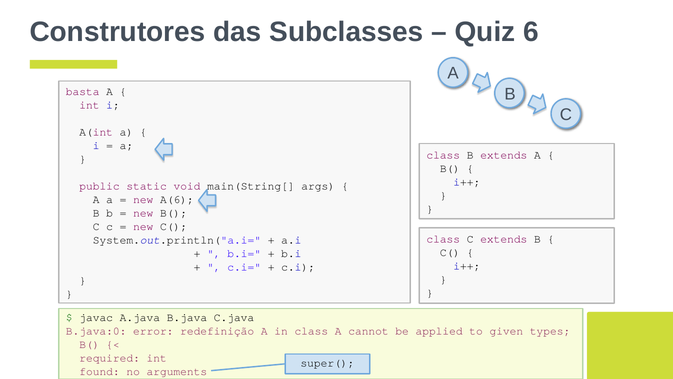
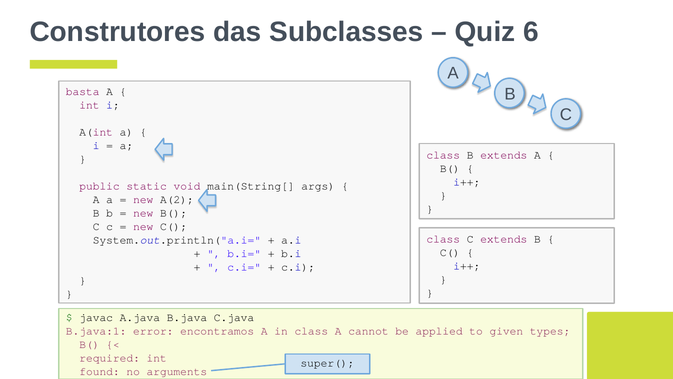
A(6: A(6 -> A(2 (177, 199)
B.java:0: B.java:0 -> B.java:1 (96, 331)
redefinição: redefinição -> encontramos (217, 331)
